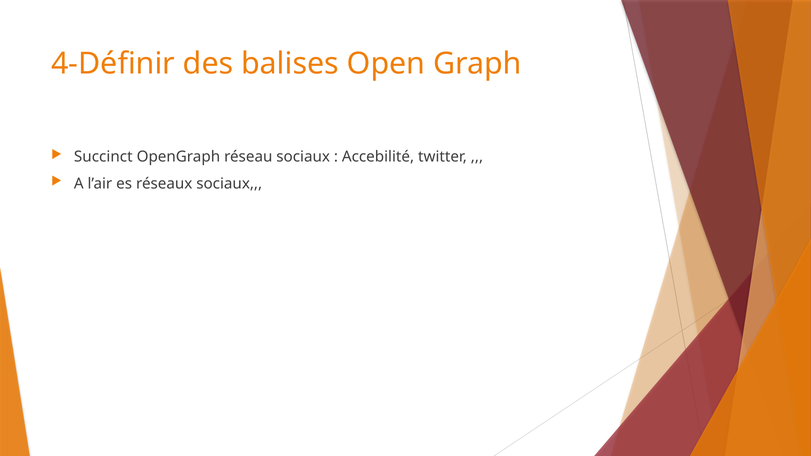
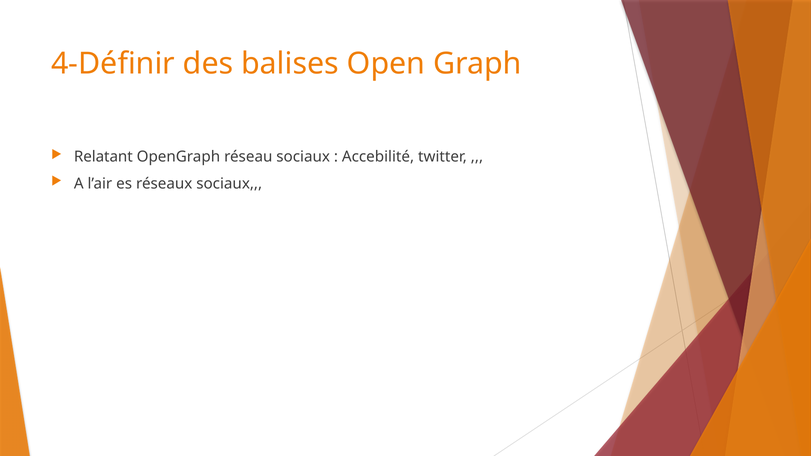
Succinct: Succinct -> Relatant (103, 157)
